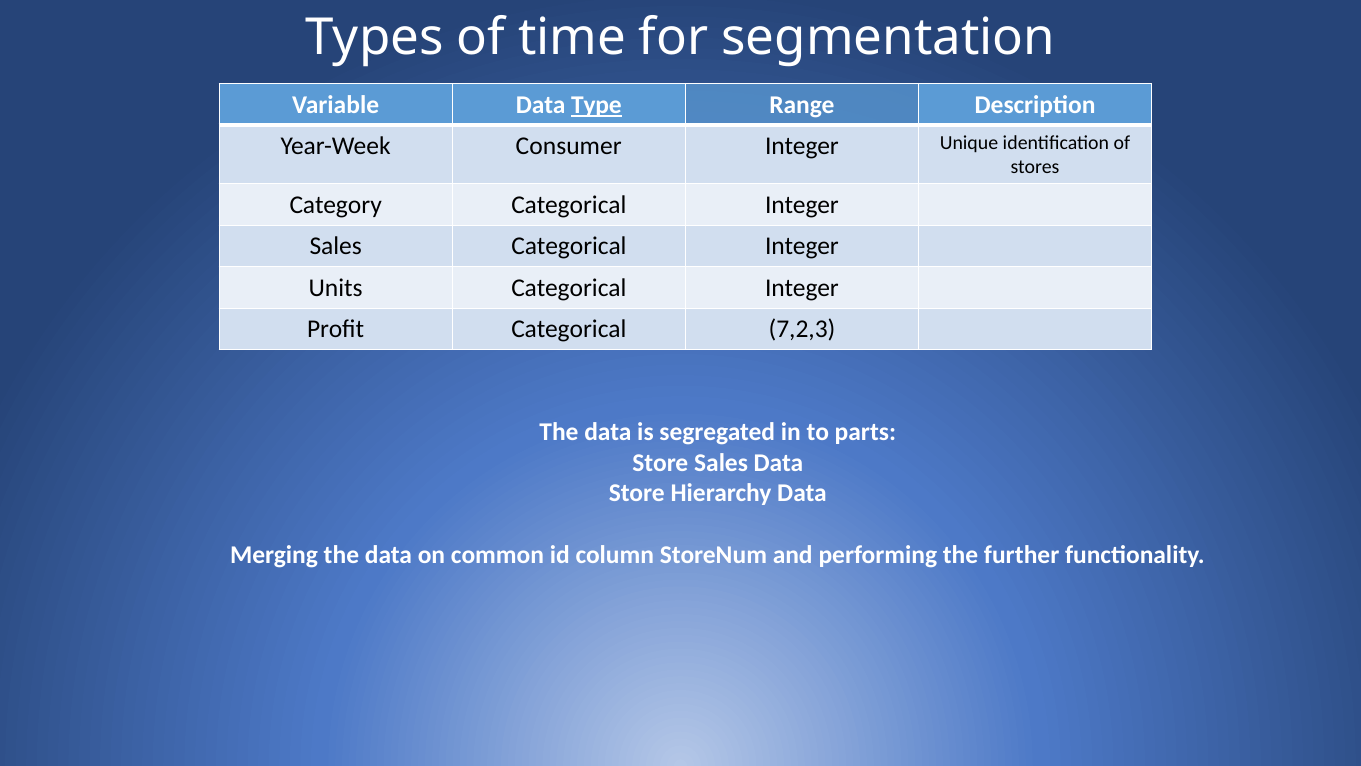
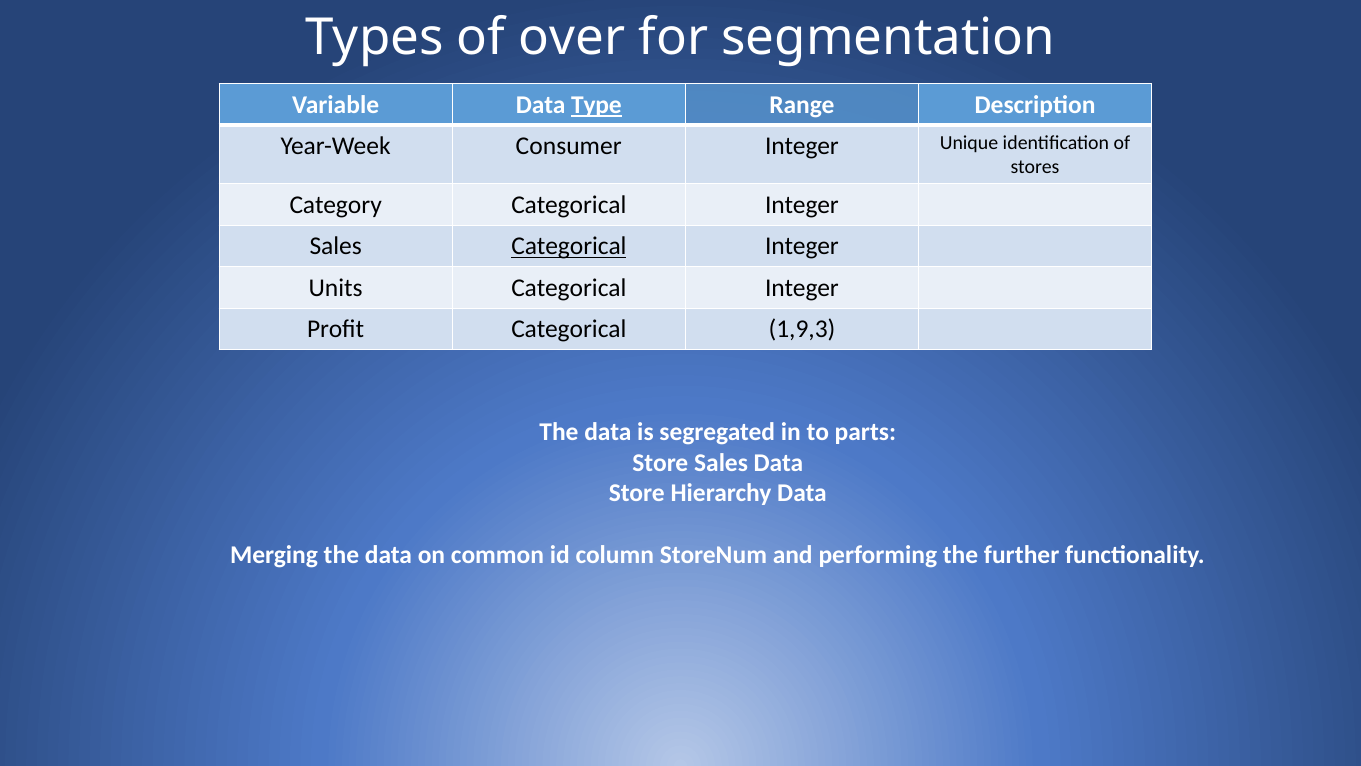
time: time -> over (572, 38)
Categorical underline: none -> present (569, 246)
7,2,3: 7,2,3 -> 1,9,3 (802, 329)
